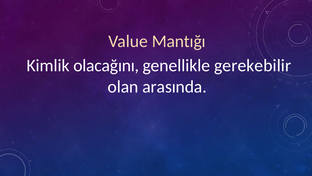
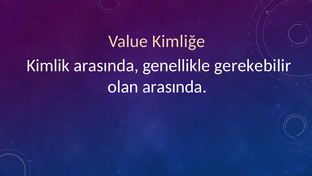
Mantığı: Mantığı -> Kimliğe (179, 41)
Kimlik olacağını: olacağını -> arasında (106, 65)
